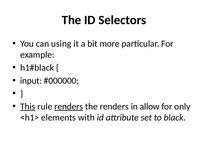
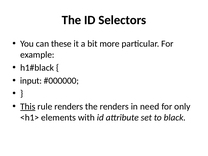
using: using -> these (61, 44)
renders underline: present -> none (69, 107)
allow: allow -> need (150, 107)
